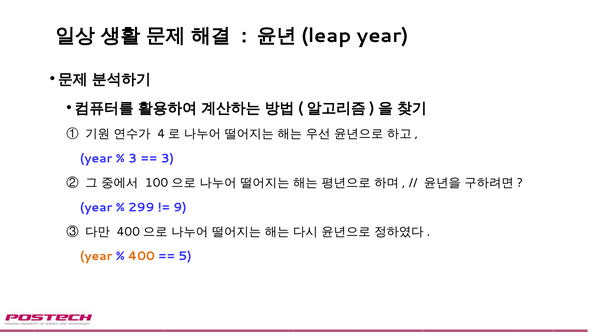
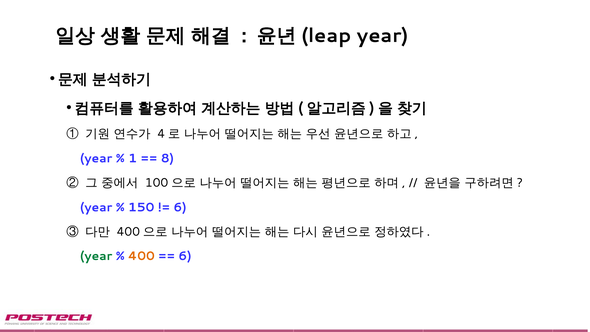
3: 3 -> 1 (133, 158)
3: 3 -> 8 (167, 158)
299: 299 -> 150 (141, 207)
9: 9 -> 6 (180, 207)
year colour: orange -> green (96, 256)
5: 5 -> 6 (185, 256)
